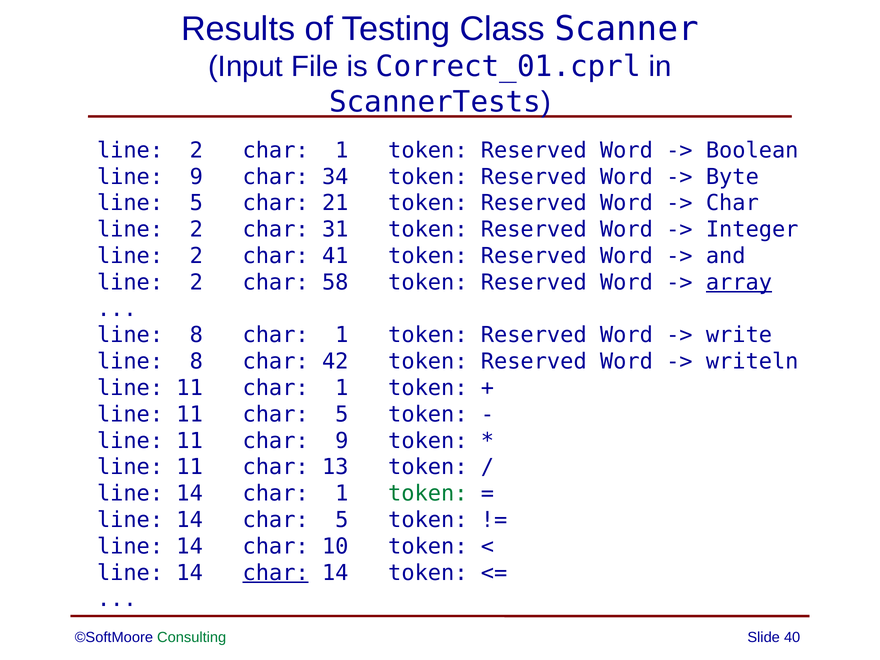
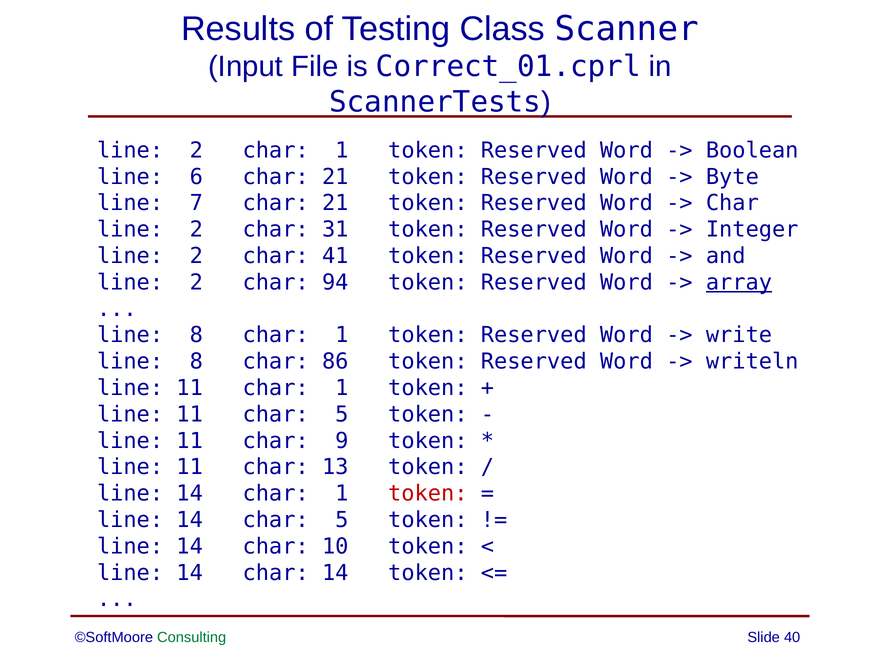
line 9: 9 -> 6 (196, 177)
34: 34 -> 21 (335, 177)
line 5: 5 -> 7 (196, 203)
58: 58 -> 94 (335, 282)
42: 42 -> 86 (335, 362)
token colour: green -> red (428, 494)
char underline: present -> none (276, 573)
